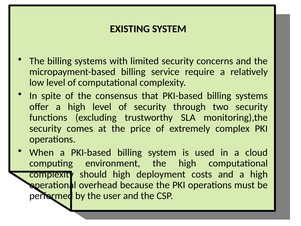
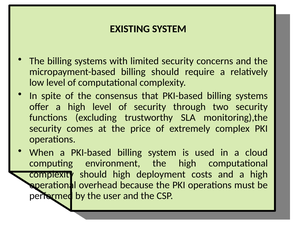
billing service: service -> should (165, 72)
